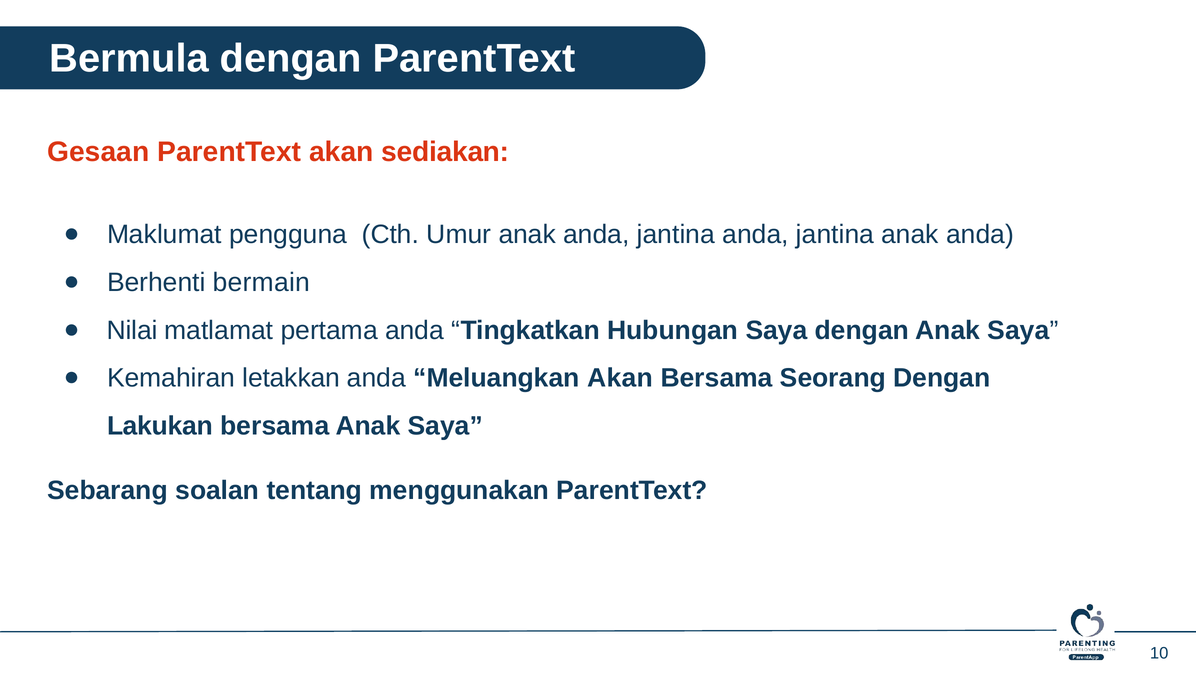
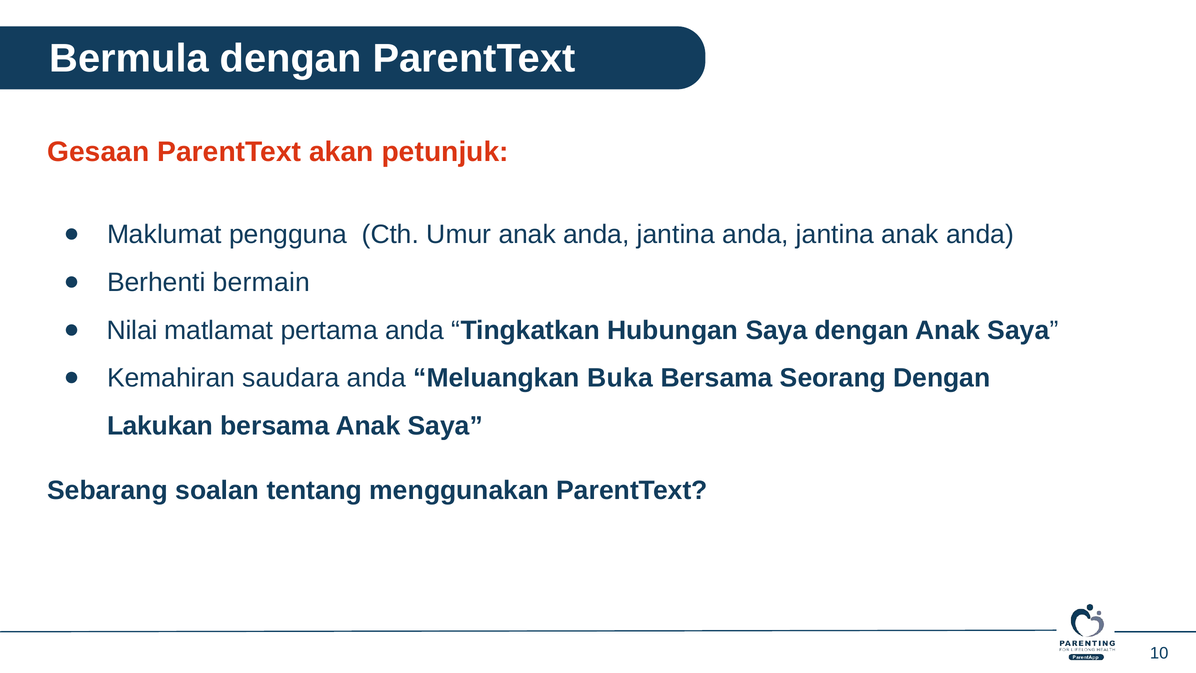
sediakan: sediakan -> petunjuk (445, 152)
letakkan: letakkan -> saudara (291, 378)
Meluangkan Akan: Akan -> Buka (620, 378)
